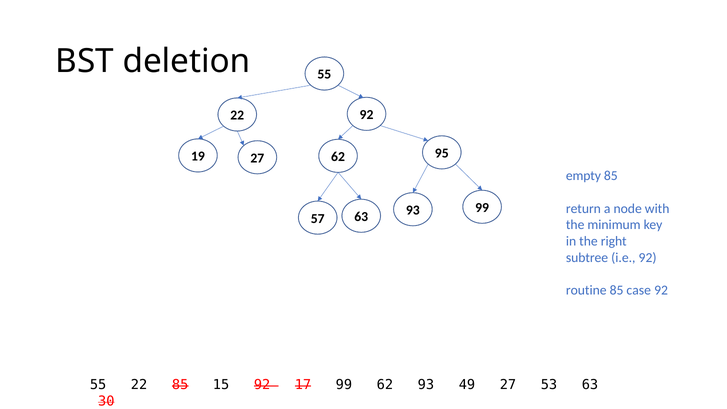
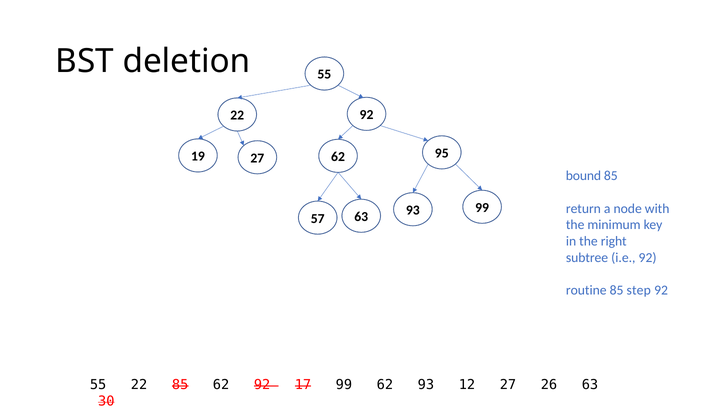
empty: empty -> bound (583, 176)
case: case -> step (639, 290)
85 15: 15 -> 62 (221, 385)
49: 49 -> 12 (467, 385)
53: 53 -> 26 (549, 385)
